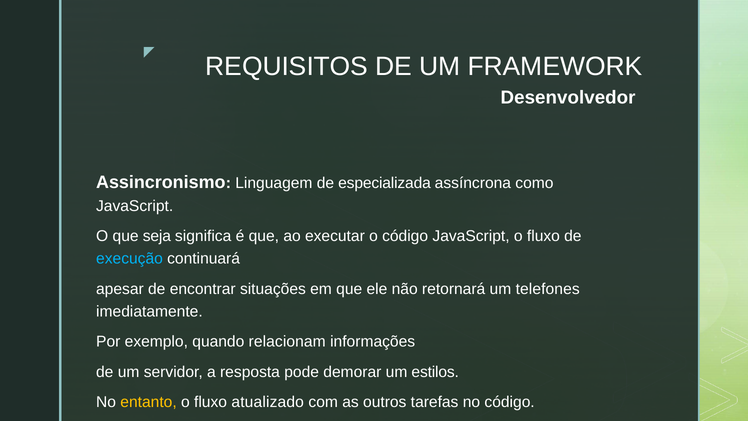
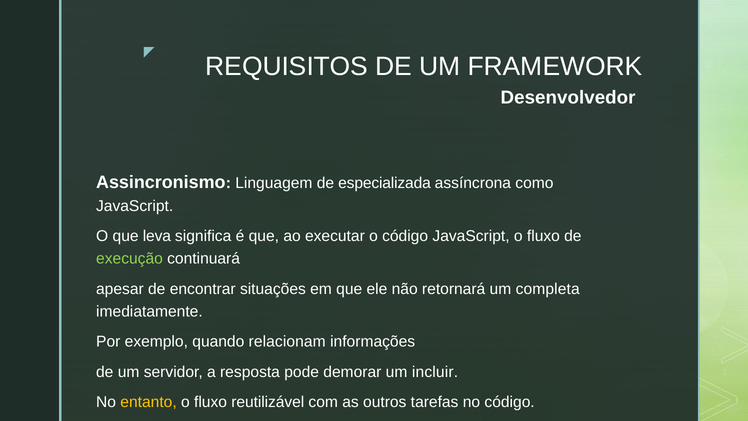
seja: seja -> leva (157, 236)
execução colour: light blue -> light green (129, 259)
telefones: telefones -> completa (548, 289)
estilos: estilos -> incluir (435, 372)
atualizado: atualizado -> reutilizável (268, 402)
